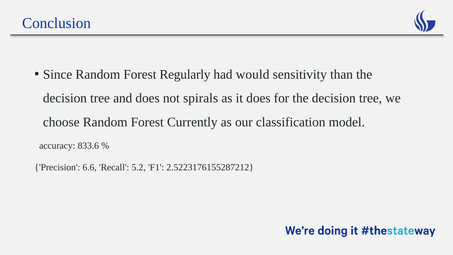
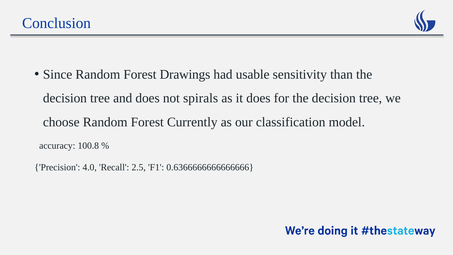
Regularly: Regularly -> Drawings (185, 74)
would: would -> usable (253, 74)
833.6: 833.6 -> 100.8 (88, 146)
6.6: 6.6 -> 4.0 (90, 167)
5.2: 5.2 -> 2.5 (139, 167)
2.5223176155287212: 2.5223176155287212 -> 0.6366666666666666 (210, 167)
